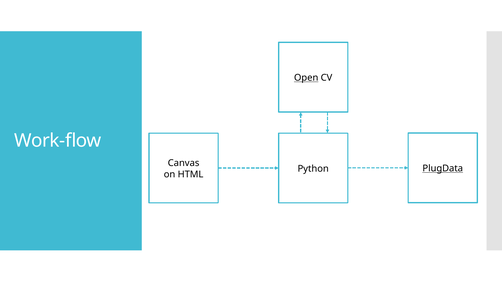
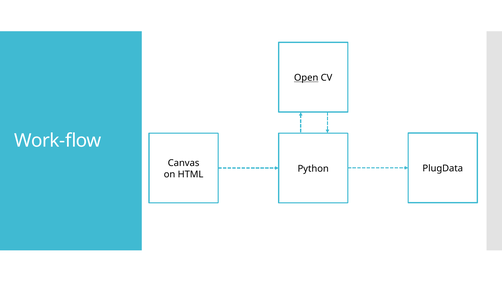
PlugData underline: present -> none (443, 169)
